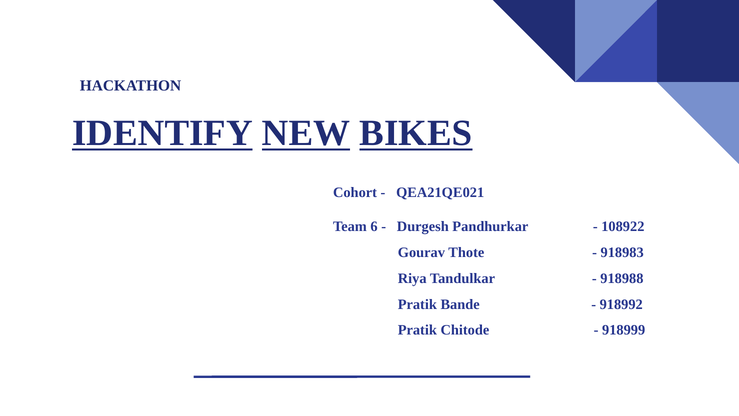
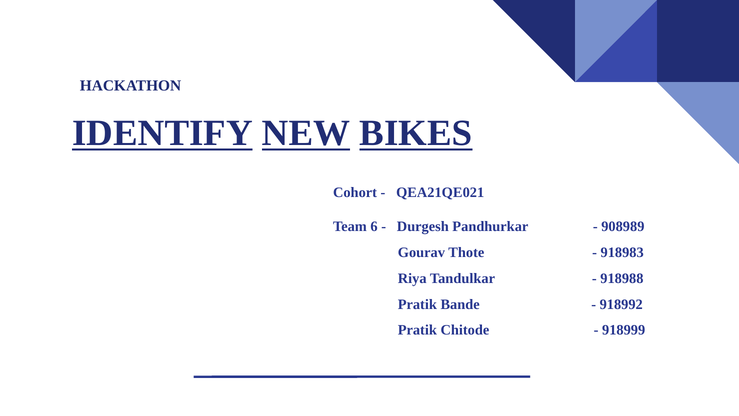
108922: 108922 -> 908989 (623, 227)
